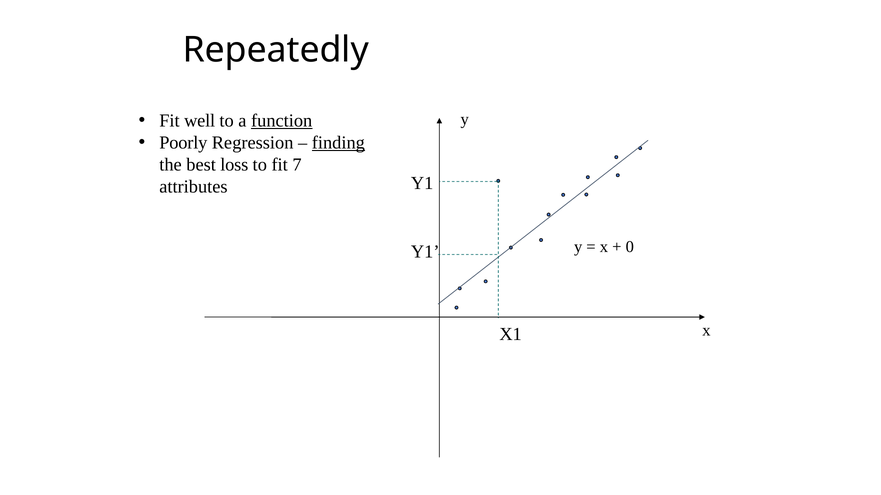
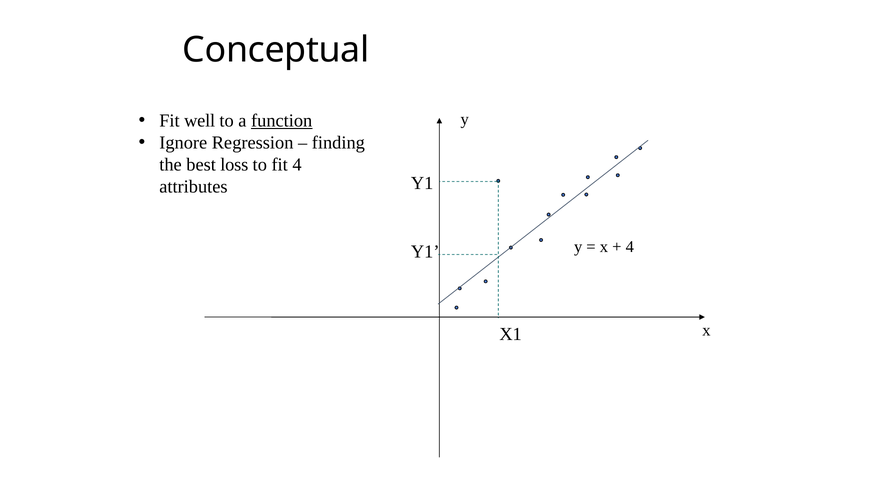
Repeatedly: Repeatedly -> Conceptual (276, 50)
Poorly: Poorly -> Ignore (183, 143)
finding underline: present -> none (338, 143)
fit 7: 7 -> 4 (297, 165)
0: 0 -> 4 (630, 247)
